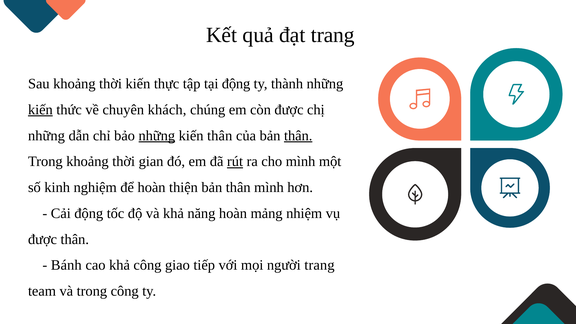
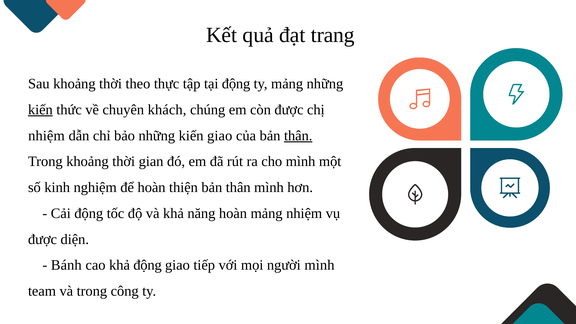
thời kiến: kiến -> theo (138, 84)
ty thành: thành -> mảng (287, 84)
những: những -> nhiệm (46, 136)
những underline: present -> none (157, 136)
kiến thân: thân -> giao (220, 136)
rút underline: present -> none (235, 162)
được thân: thân -> diện (75, 239)
khả công: công -> động (148, 265)
người trang: trang -> mình (319, 265)
